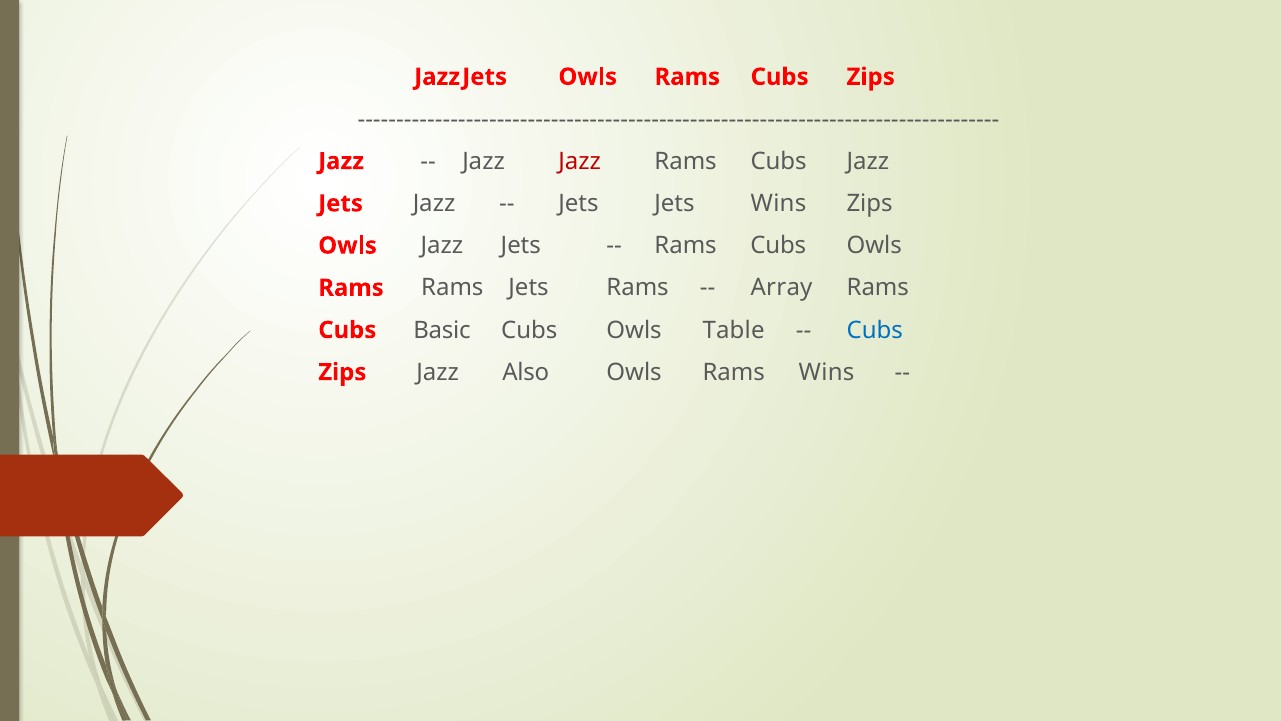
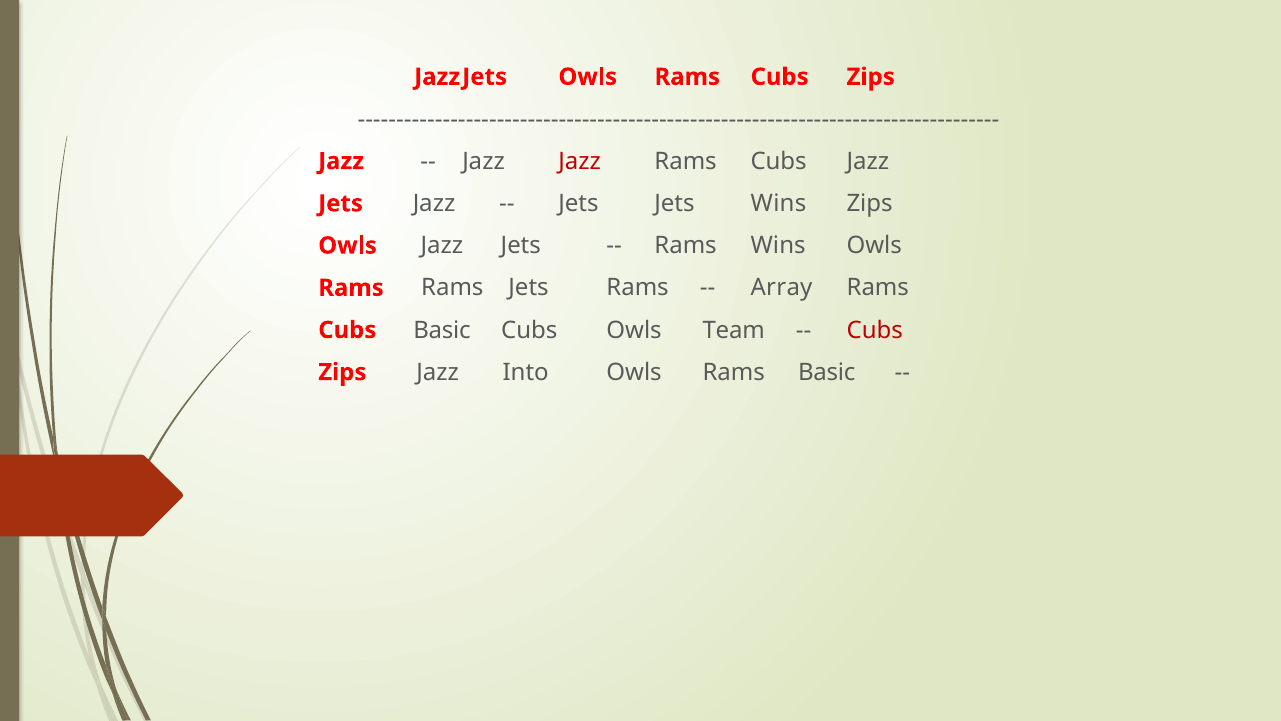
Cubs: Cubs -> Wins (778, 246)
Table: Table -> Team (734, 330)
Cubs colour: blue -> red (875, 330)
Also: Also -> Into (526, 372)
Rams Wins: Wins -> Basic (827, 372)
